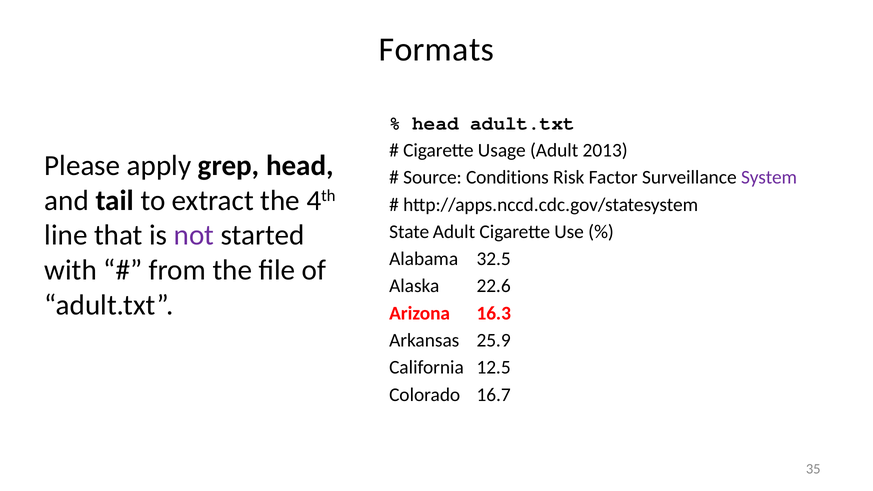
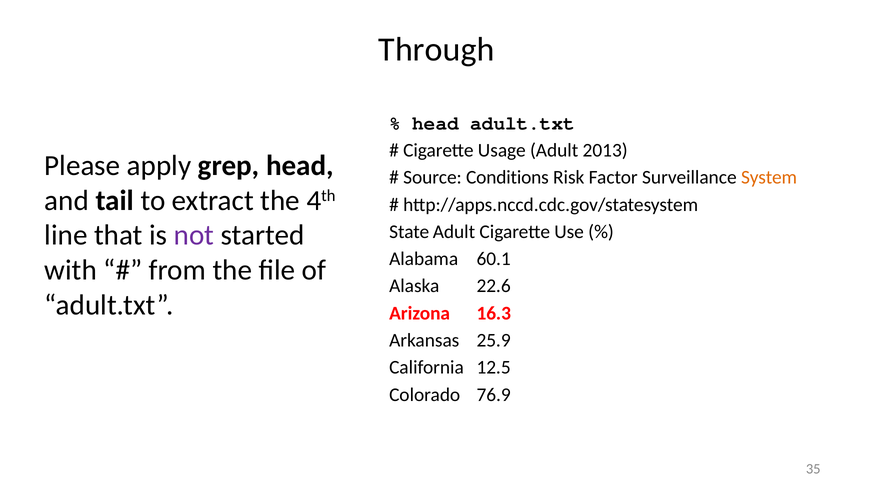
Formats: Formats -> Through (436, 50)
System colour: purple -> orange (769, 178)
32.5: 32.5 -> 60.1 (494, 259)
16.7: 16.7 -> 76.9 (494, 395)
